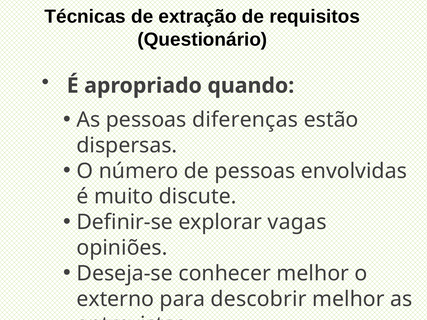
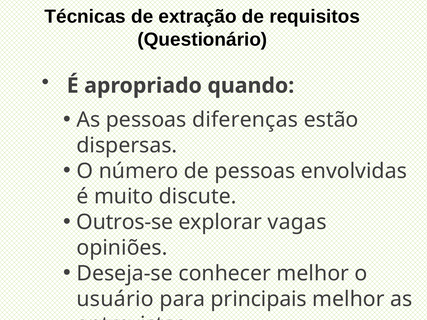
Definir-se: Definir-se -> Outros-se (125, 222)
externo: externo -> usuário (115, 299)
descobrir: descobrir -> principais (259, 299)
